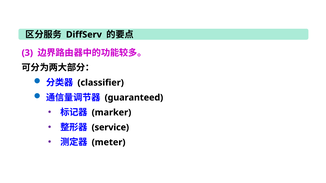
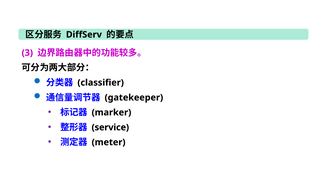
guaranteed: guaranteed -> gatekeeper (134, 98)
